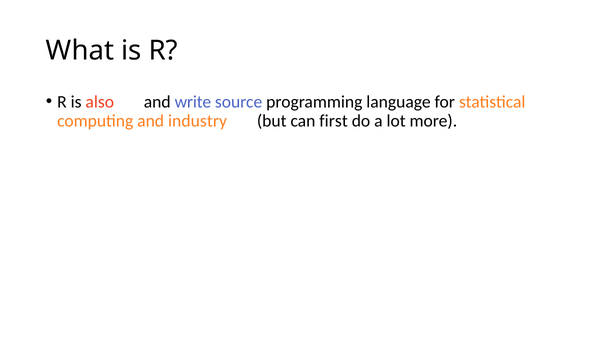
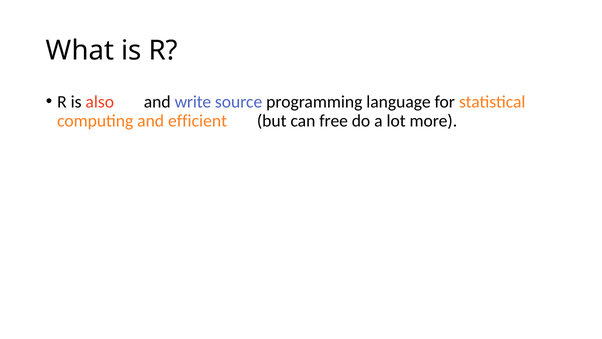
industry: industry -> efficient (198, 121)
first: first -> free (334, 121)
